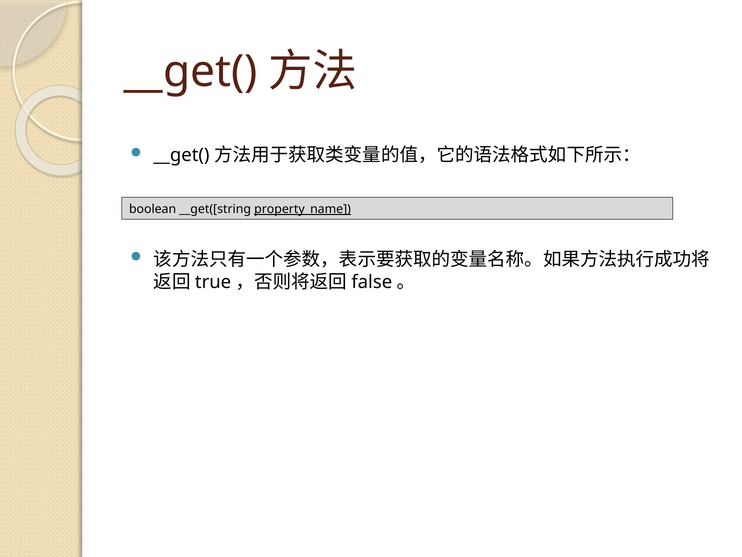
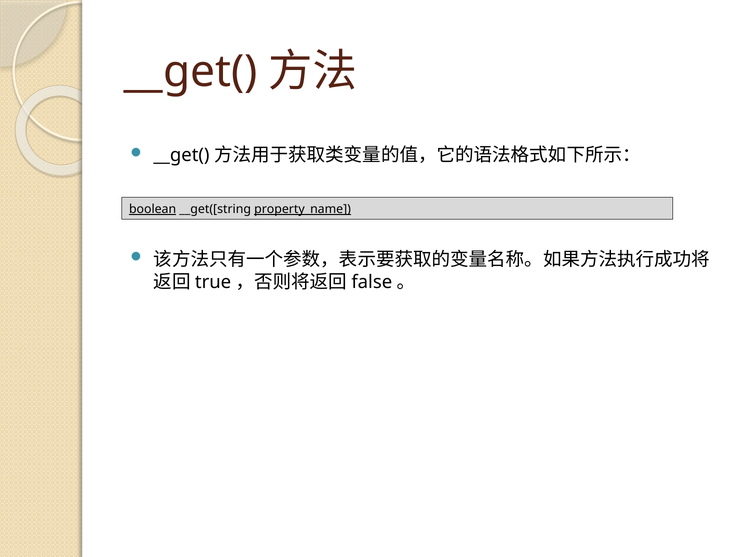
boolean underline: none -> present (153, 209)
